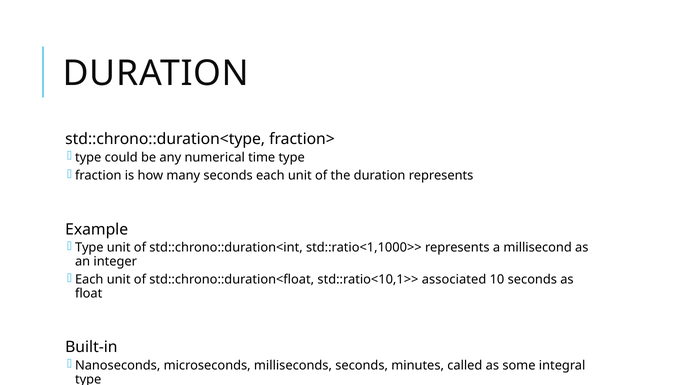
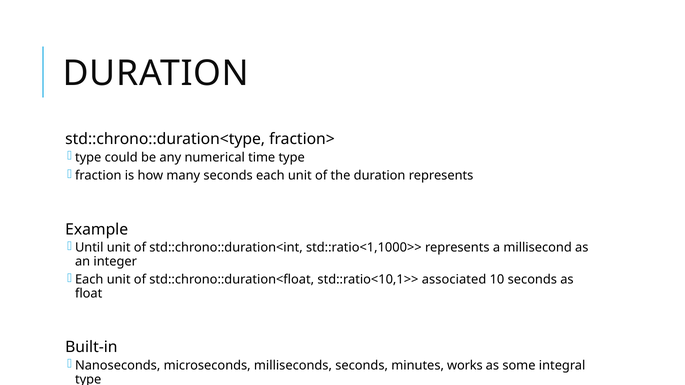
Type: Type -> Until (89, 248)
called: called -> works (465, 366)
